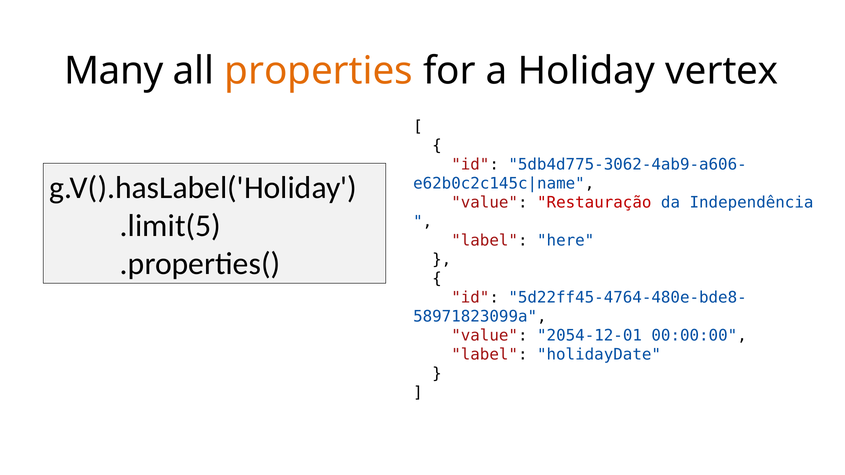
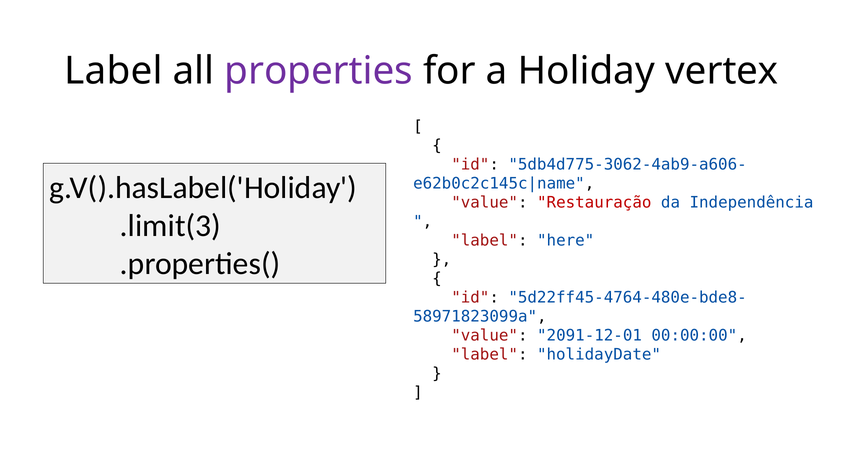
Many: Many -> Label (113, 71)
properties colour: orange -> purple (319, 71)
.limit(5: .limit(5 -> .limit(3 (170, 226)
2054-12-01: 2054-12-01 -> 2091-12-01 (590, 336)
